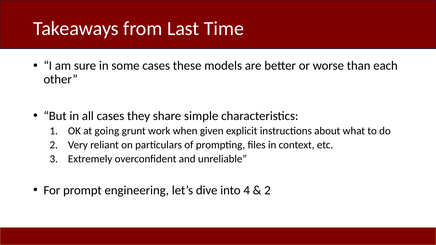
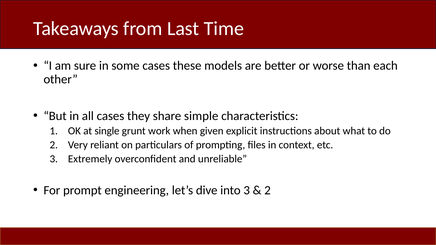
going: going -> single (107, 131)
into 4: 4 -> 3 (247, 190)
